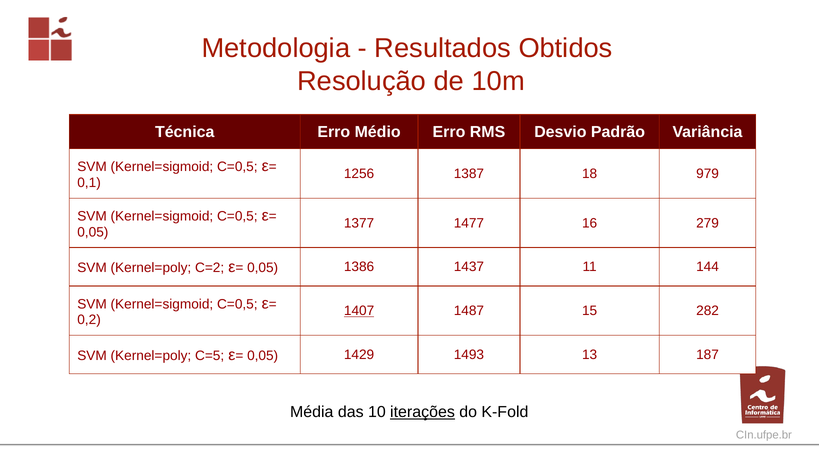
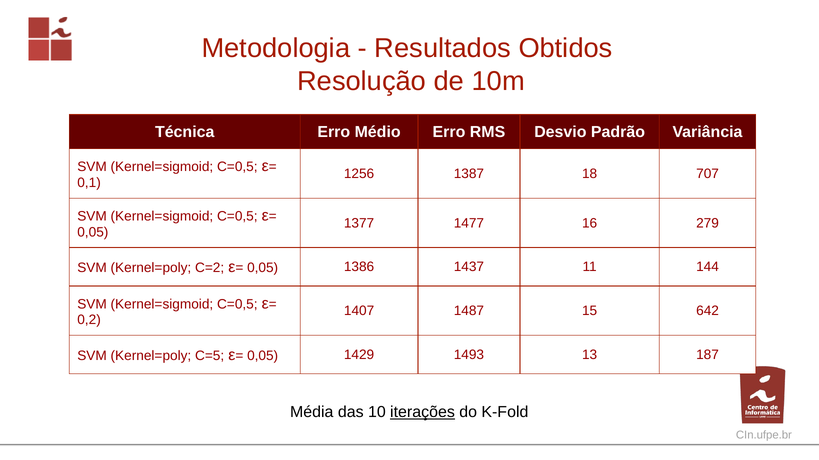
979: 979 -> 707 (708, 174)
1407 underline: present -> none (359, 311)
282: 282 -> 642 (708, 311)
